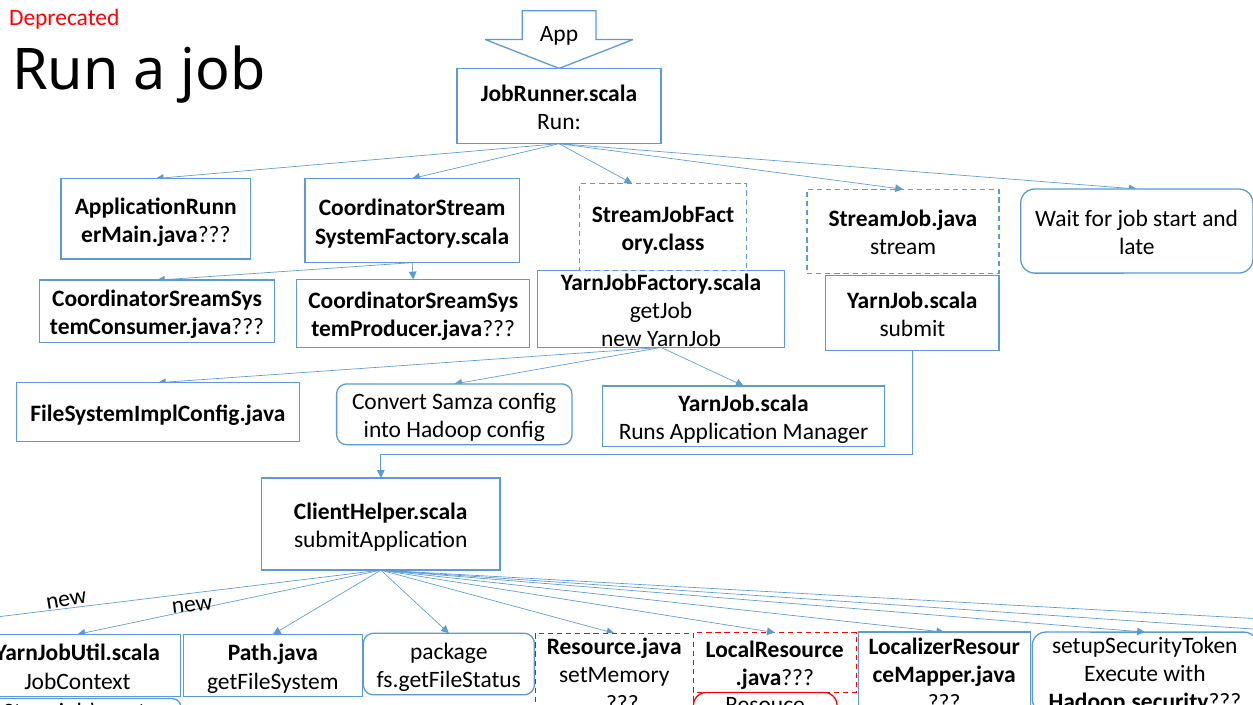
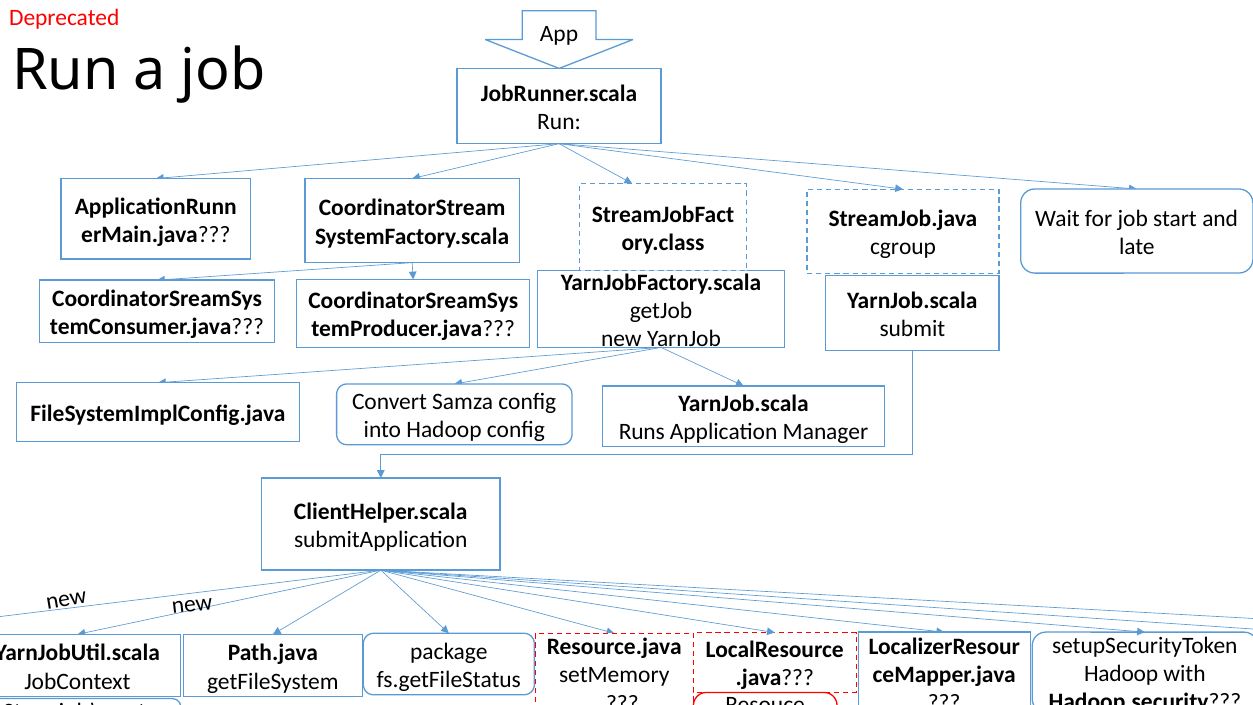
stream: stream -> cgroup (903, 247)
Execute: Execute -> Hadoop (1121, 674)
